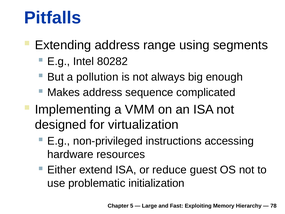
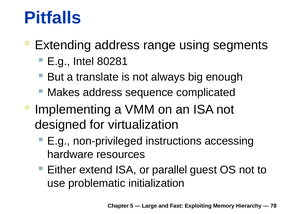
80282: 80282 -> 80281 (112, 61)
pollution: pollution -> translate (97, 77)
reduce: reduce -> parallel (170, 170)
